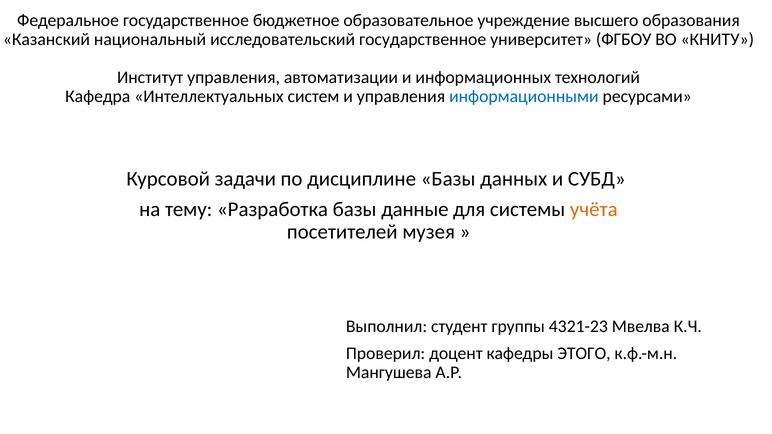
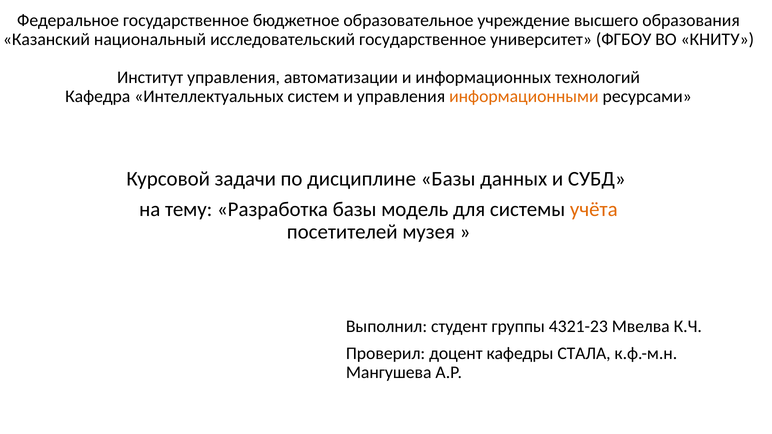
информационными colour: blue -> orange (524, 97)
данные: данные -> модель (415, 209)
ЭТОГО: ЭТОГО -> СТАЛА (584, 354)
